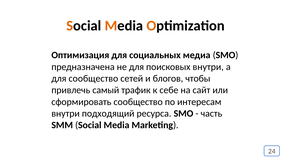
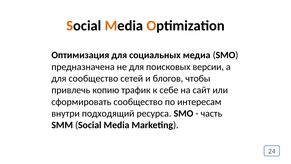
поисковых внутри: внутри -> версии (208, 67)
самый: самый -> копию (106, 90)
